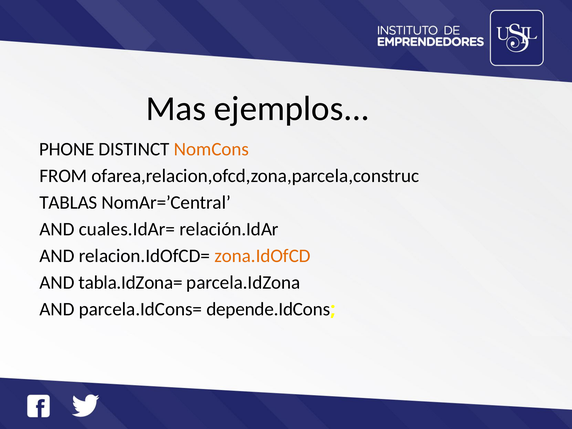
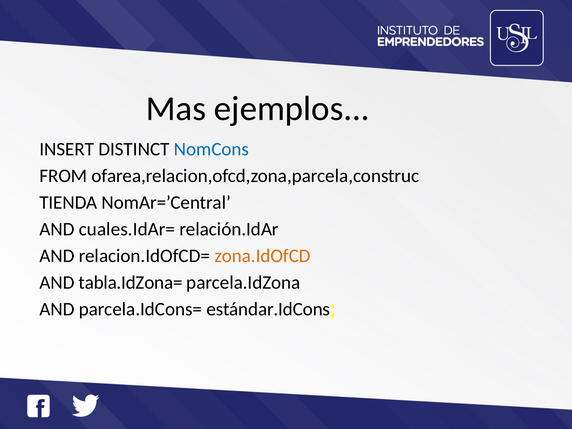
PHONE: PHONE -> INSERT (67, 149)
NomCons colour: orange -> blue (211, 149)
TABLAS: TABLAS -> TIENDA (68, 202)
depende.IdCons: depende.IdCons -> estándar.IdCons (268, 309)
